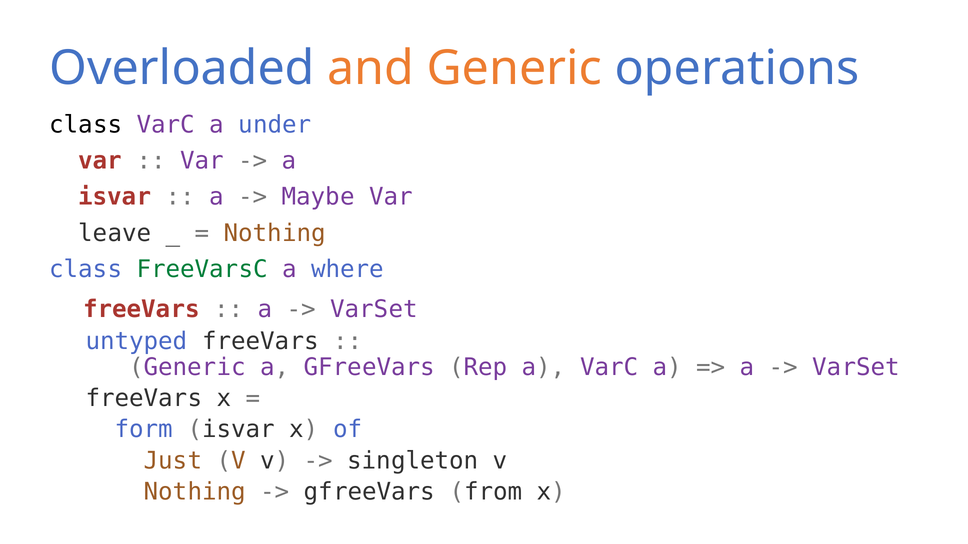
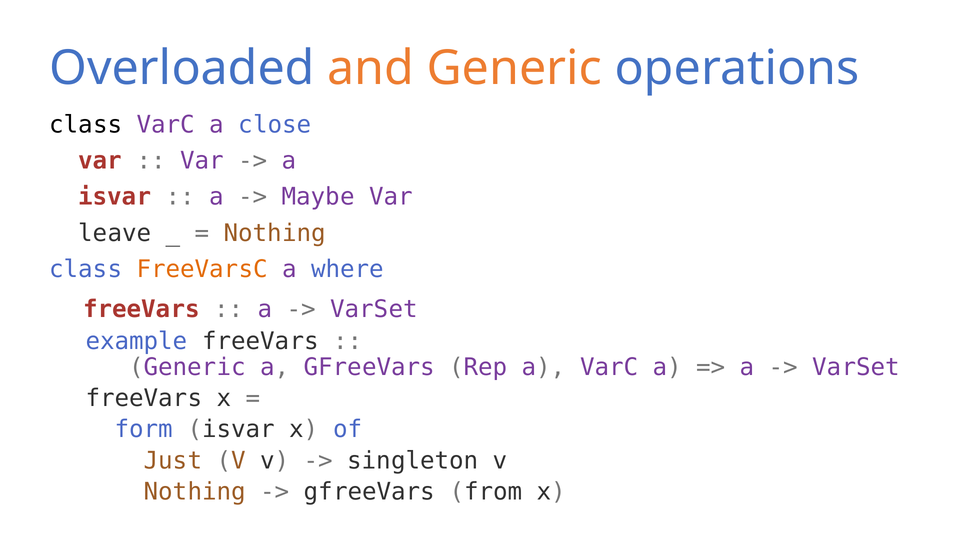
under: under -> close (275, 125)
FreeVarsC colour: green -> orange (202, 270)
untyped: untyped -> example (137, 341)
